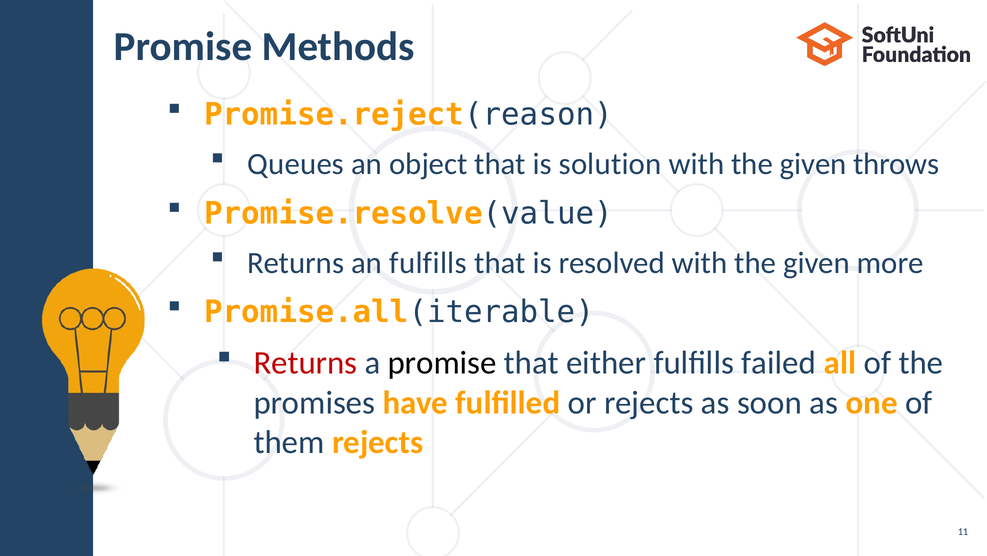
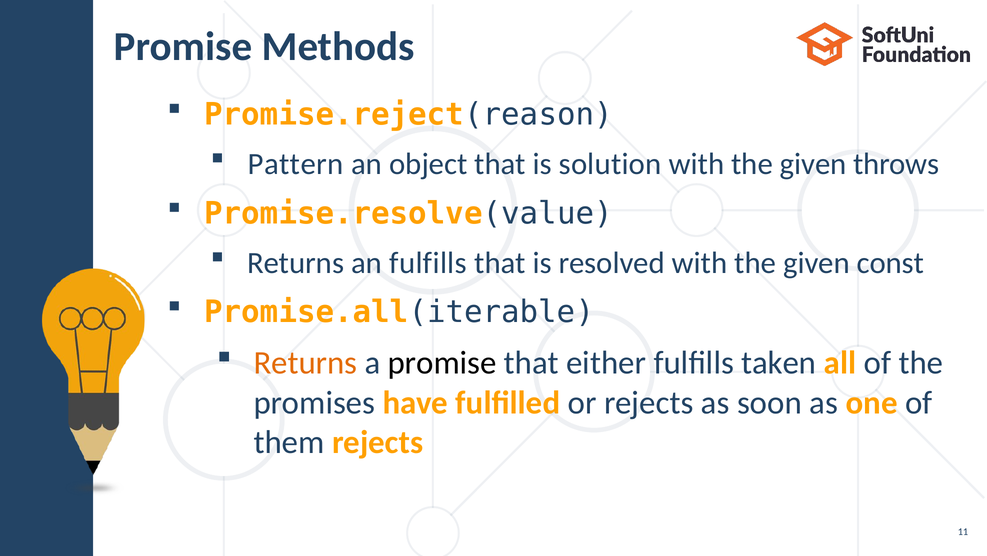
Queues: Queues -> Pattern (296, 164)
more: more -> const (890, 263)
Returns colour: red -> orange (305, 363)
failed: failed -> taken (779, 363)
